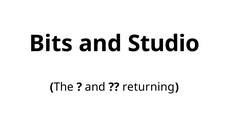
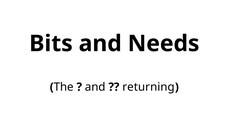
Studio: Studio -> Needs (164, 44)
